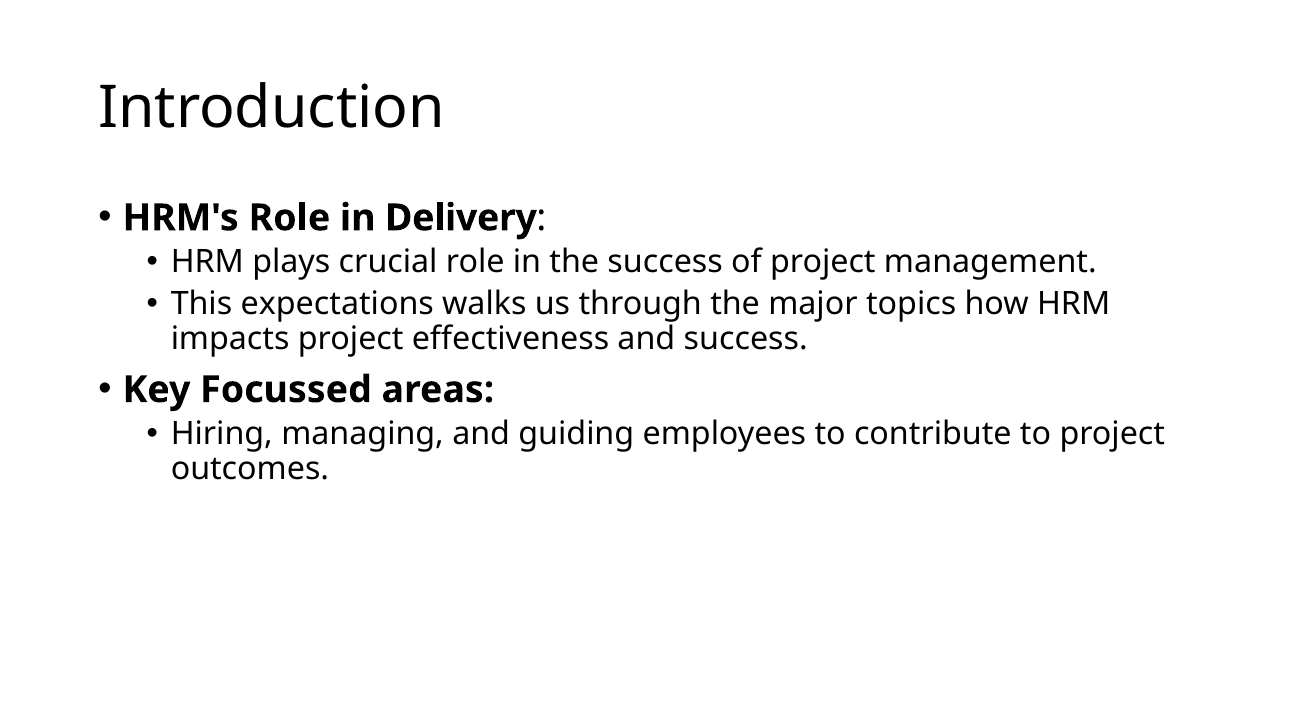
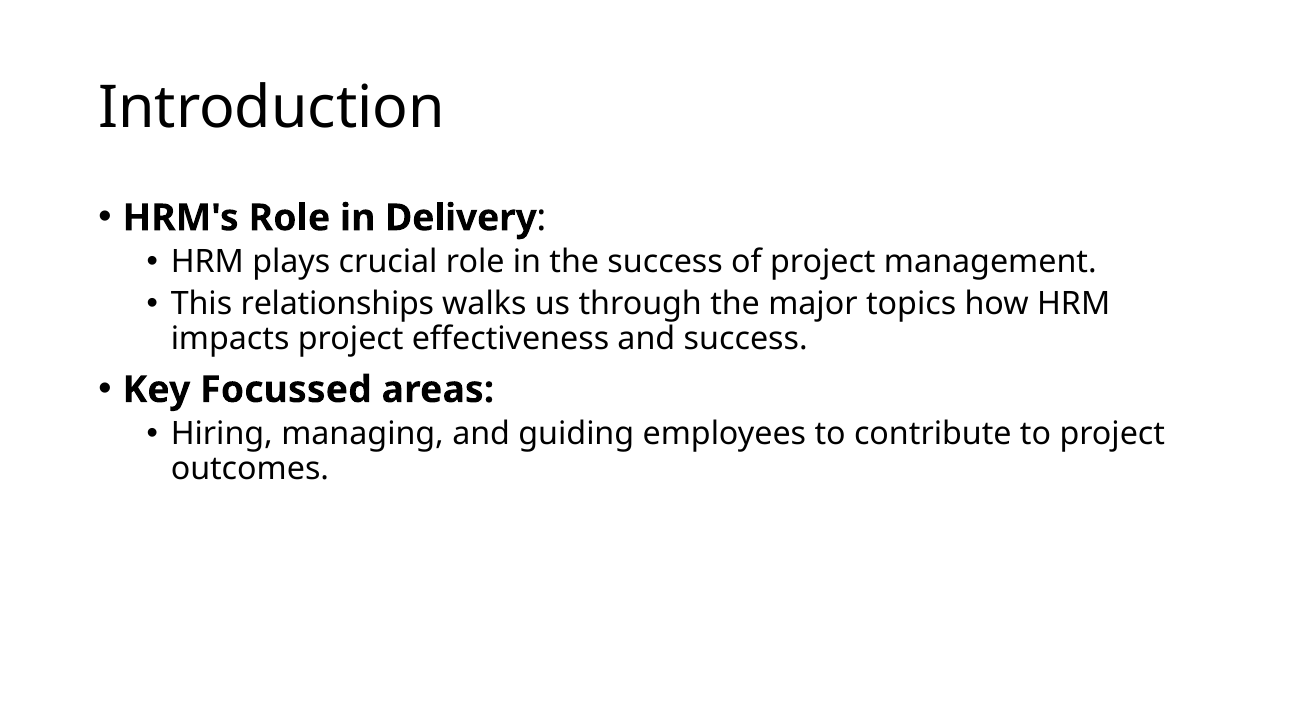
expectations: expectations -> relationships (337, 304)
